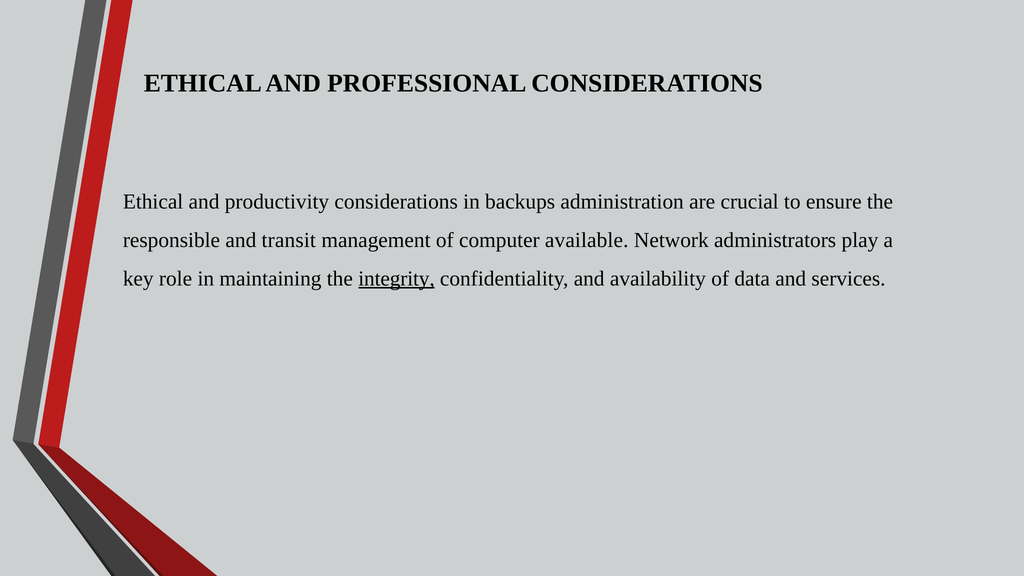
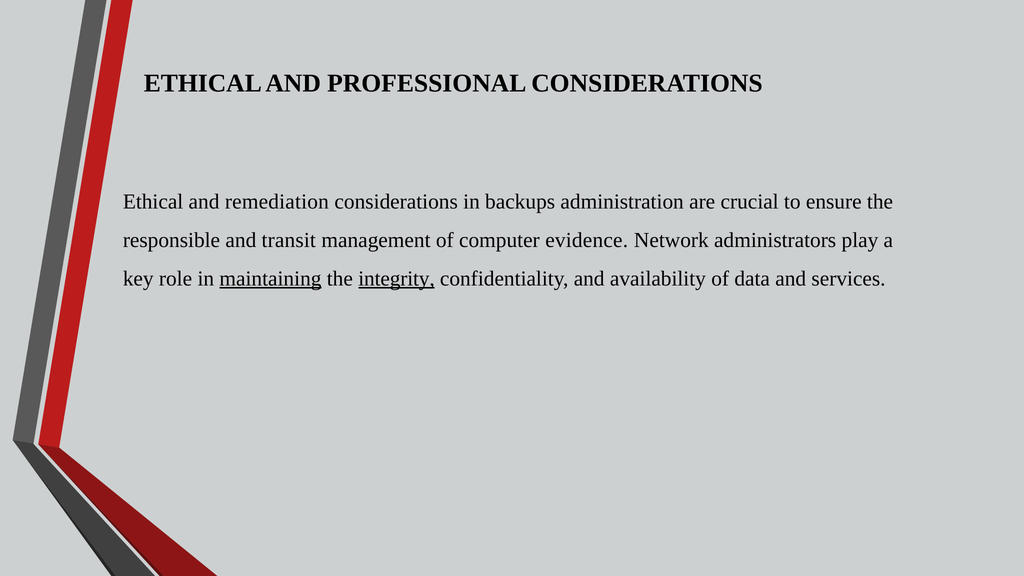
productivity: productivity -> remediation (277, 202)
available: available -> evidence (587, 240)
maintaining underline: none -> present (270, 279)
